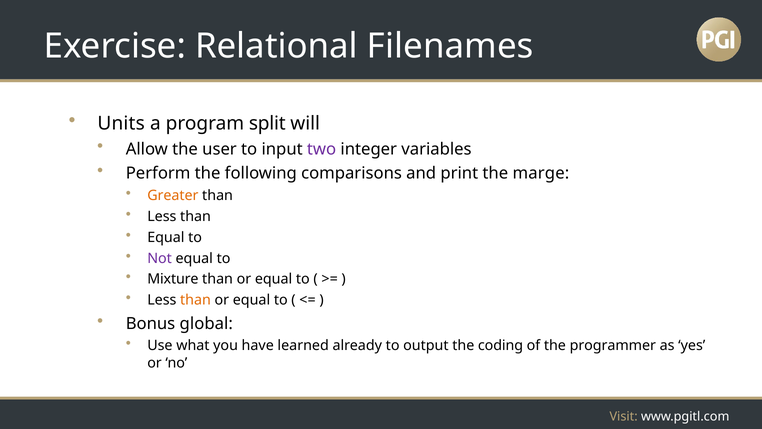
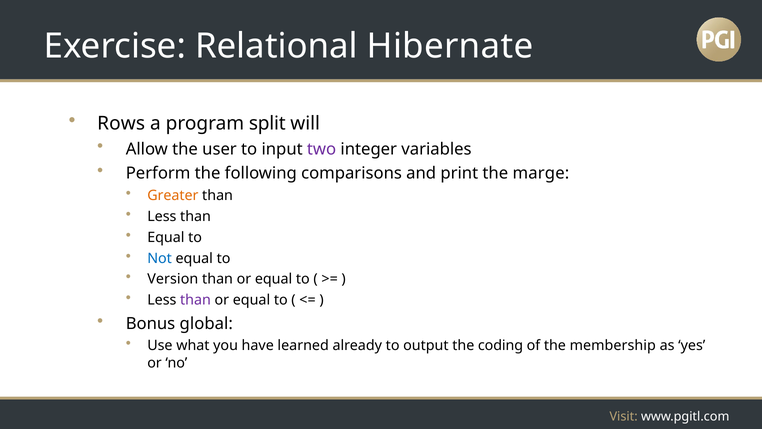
Filenames: Filenames -> Hibernate (450, 46)
Units: Units -> Rows (121, 123)
Not colour: purple -> blue (160, 258)
Mixture: Mixture -> Version (173, 279)
than colour: orange -> purple (195, 300)
programmer: programmer -> membership (613, 345)
